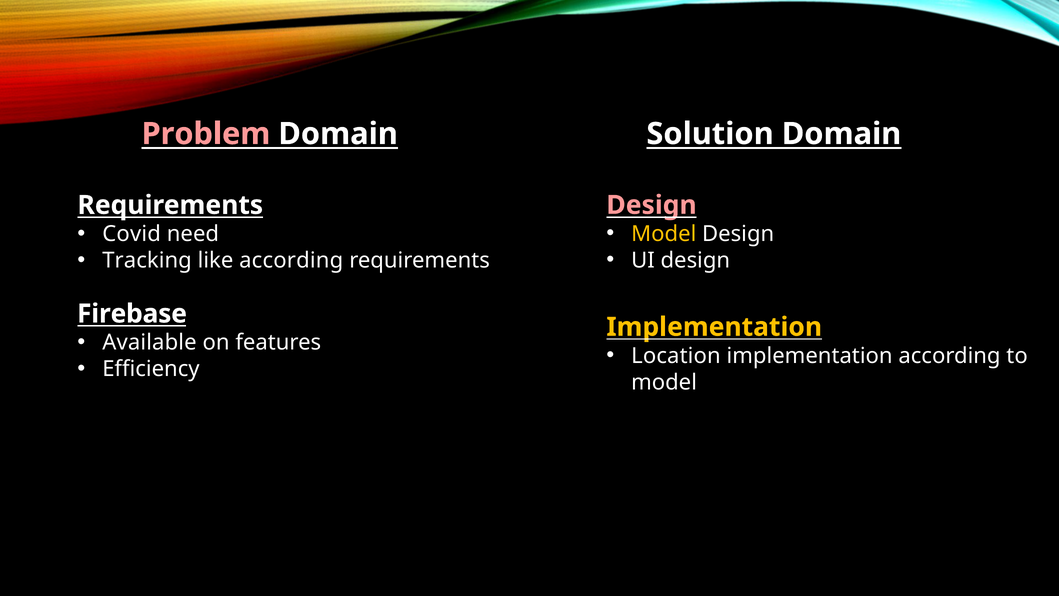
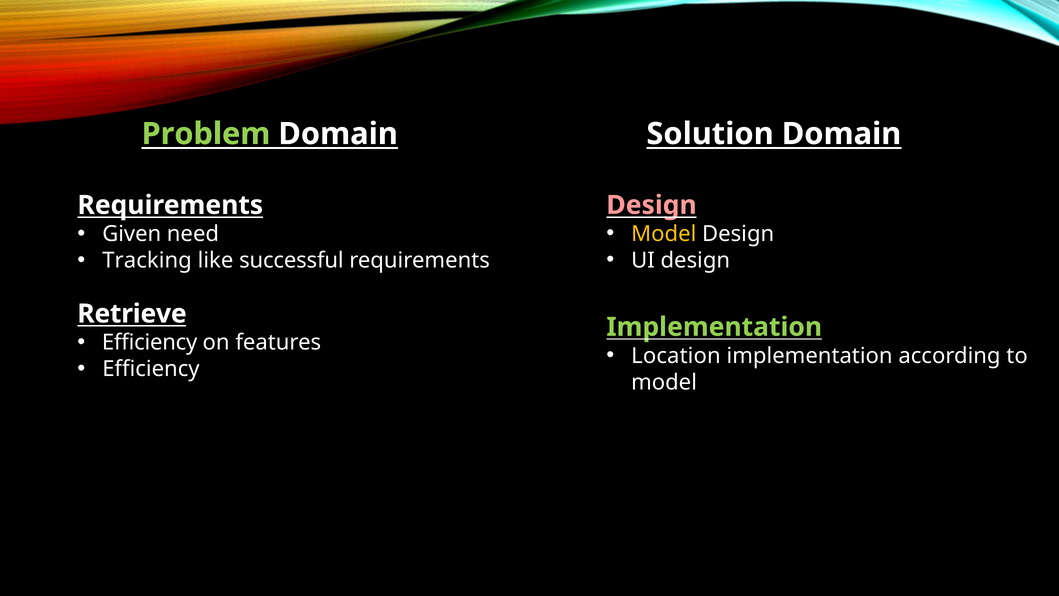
Problem colour: pink -> light green (206, 134)
Covid: Covid -> Given (132, 234)
like according: according -> successful (291, 260)
Firebase: Firebase -> Retrieve (132, 314)
Implementation colour: yellow -> light green (714, 327)
Available: Available -> Efficiency (150, 342)
